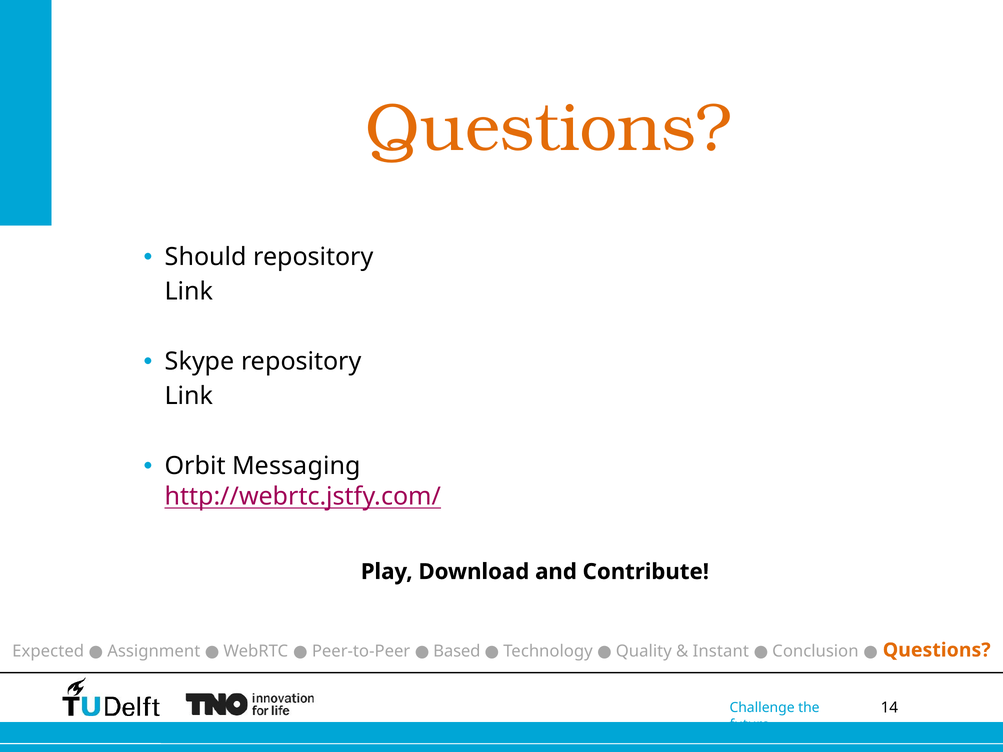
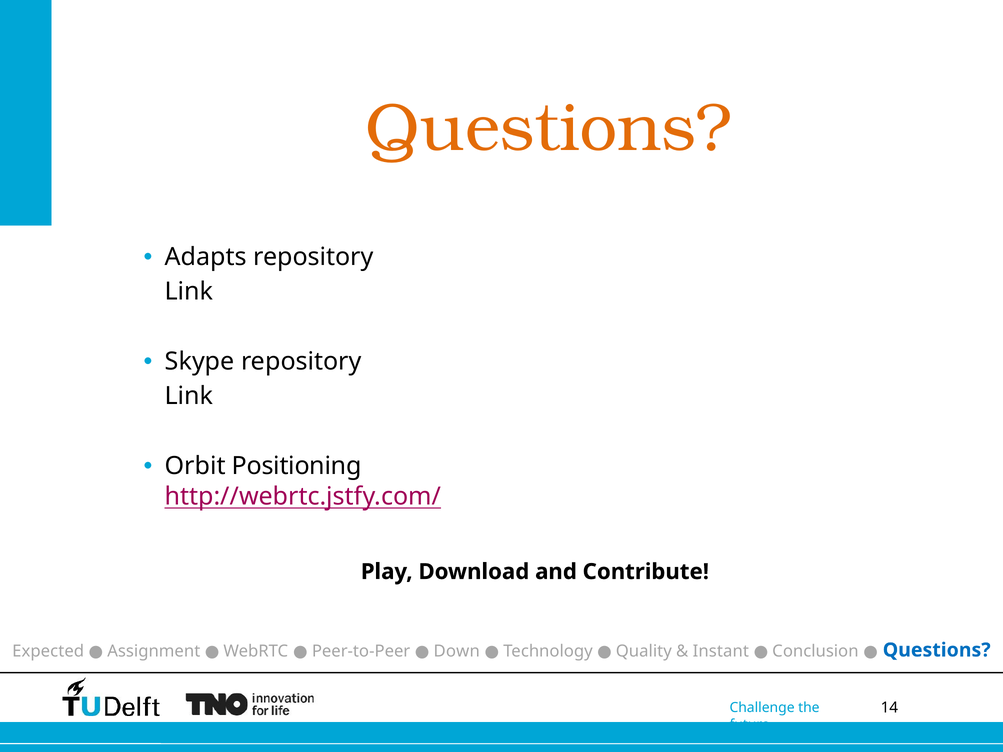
Should: Should -> Adapts (206, 257)
Messaging: Messaging -> Positioning (297, 466)
Based: Based -> Down (457, 651)
Questions colour: orange -> blue (937, 650)
